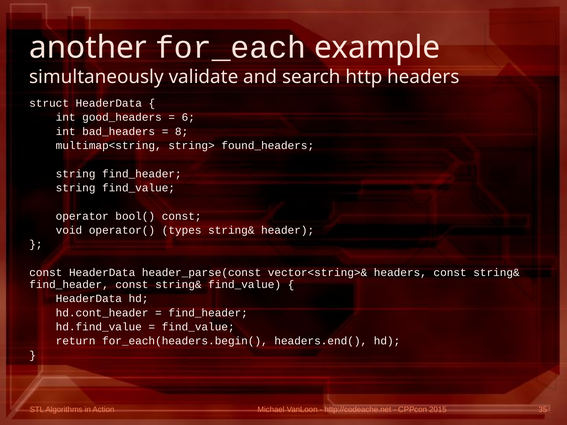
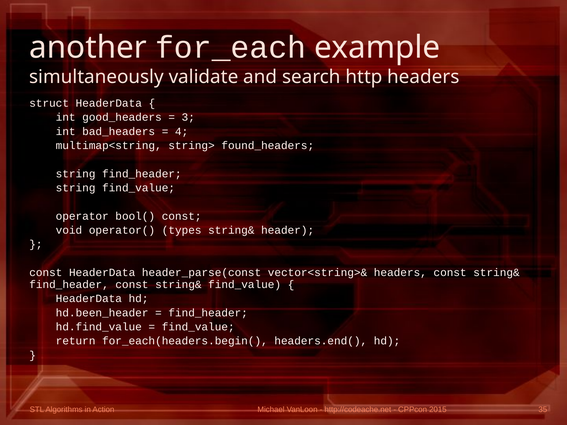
6: 6 -> 3 (188, 117)
8: 8 -> 4 (182, 131)
hd.cont_header: hd.cont_header -> hd.been_header (102, 313)
